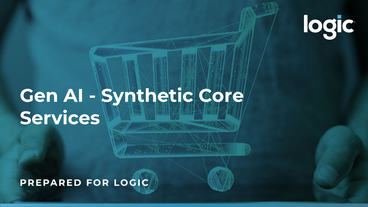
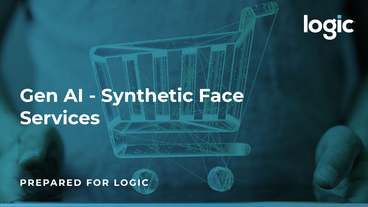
Core: Core -> Face (221, 96)
